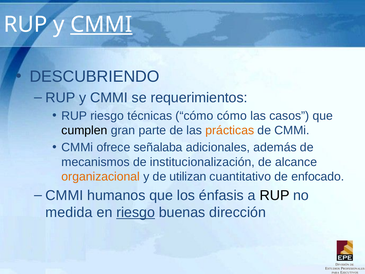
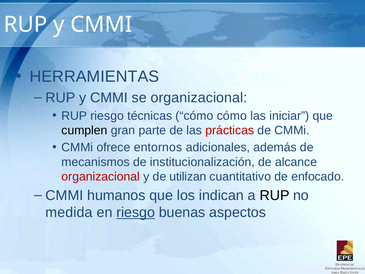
CMMI underline: present -> none (101, 24)
DESCUBRIENDO: DESCUBRIENDO -> HERRAMIENTAS (94, 77)
se requerimientos: requerimientos -> organizacional (199, 98)
casos: casos -> iniciar (289, 116)
prácticas colour: orange -> red (230, 130)
señalaba: señalaba -> entornos (158, 147)
organizacional colour: orange -> red (101, 176)
énfasis: énfasis -> indican (221, 195)
dirección: dirección -> aspectos (238, 212)
